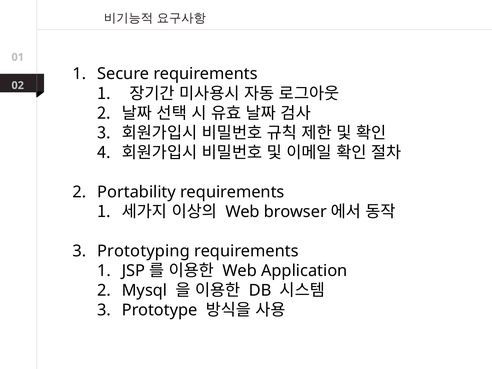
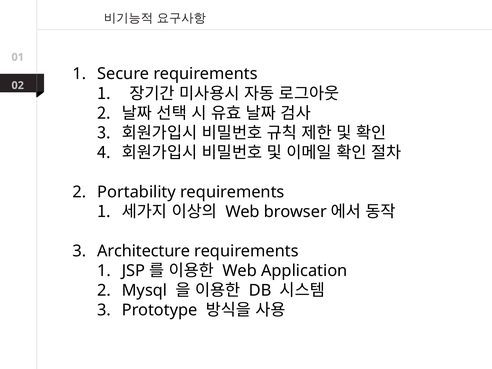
Prototyping: Prototyping -> Architecture (144, 251)
